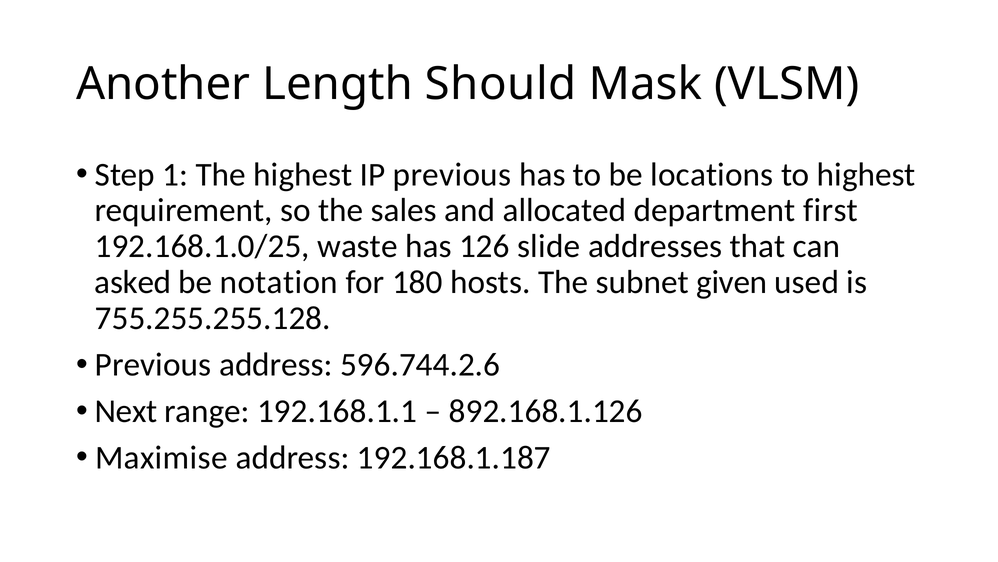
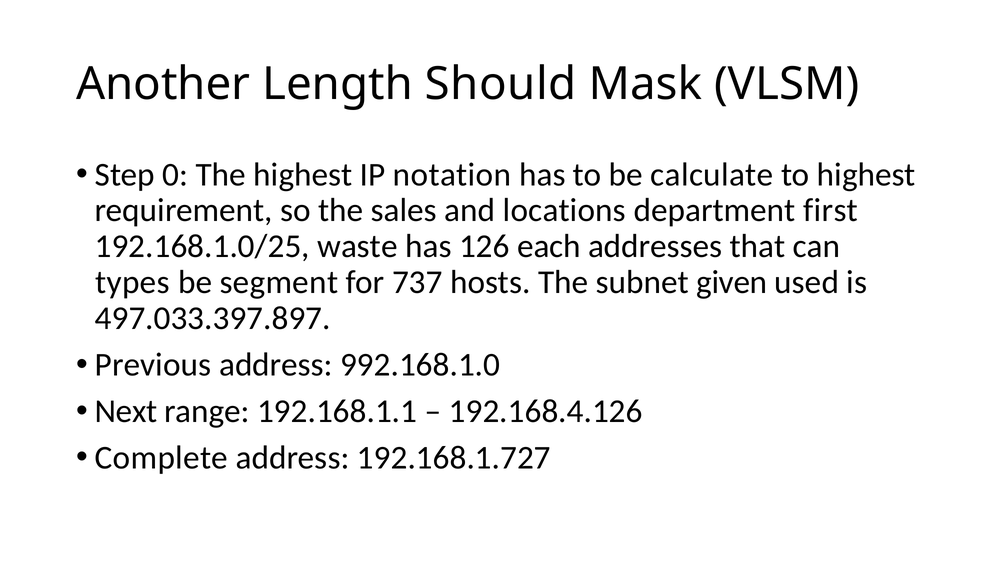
1: 1 -> 0 (175, 174)
IP previous: previous -> notation (452, 174)
locations: locations -> calculate (712, 174)
allocated: allocated -> locations (564, 210)
slide: slide -> each (549, 246)
asked: asked -> types (132, 282)
notation: notation -> segment (279, 282)
180: 180 -> 737 (417, 282)
755.255.255.128: 755.255.255.128 -> 497.033.397.897 (213, 318)
596.744.2.6: 596.744.2.6 -> 992.168.1.0 (420, 364)
892.168.1.126: 892.168.1.126 -> 192.168.4.126 (546, 411)
Maximise: Maximise -> Complete (161, 457)
192.168.1.187: 192.168.1.187 -> 192.168.1.727 (454, 457)
